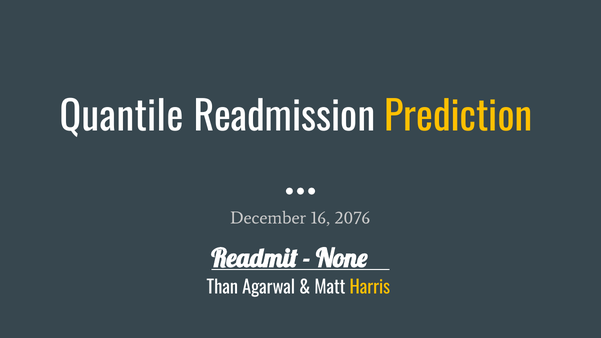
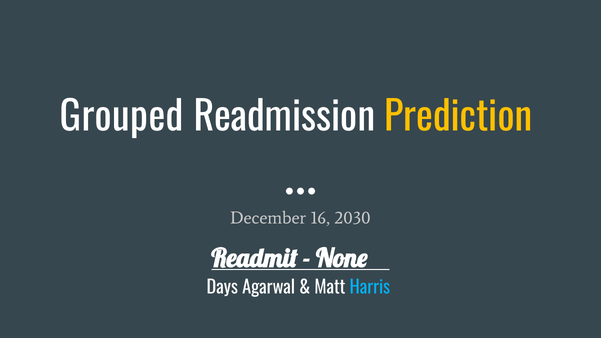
Quantile: Quantile -> Grouped (122, 118)
2076: 2076 -> 2030 (352, 218)
Than: Than -> Days (222, 288)
Harris colour: yellow -> light blue (370, 288)
